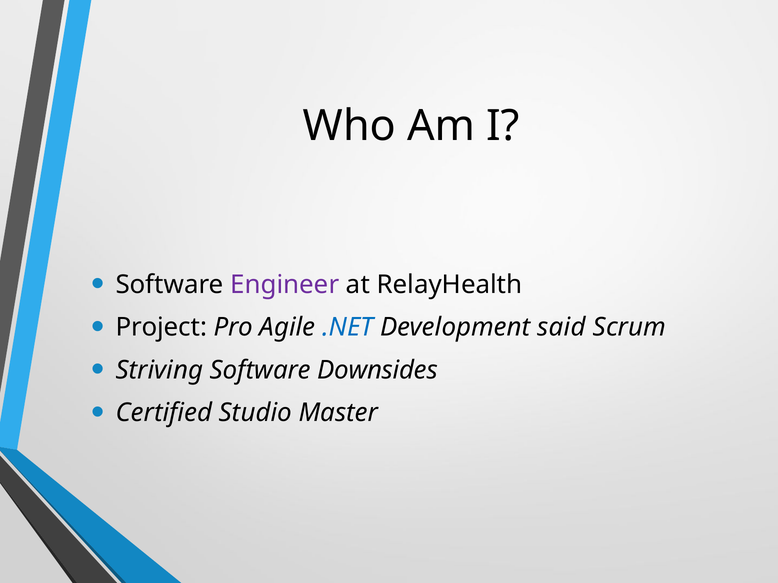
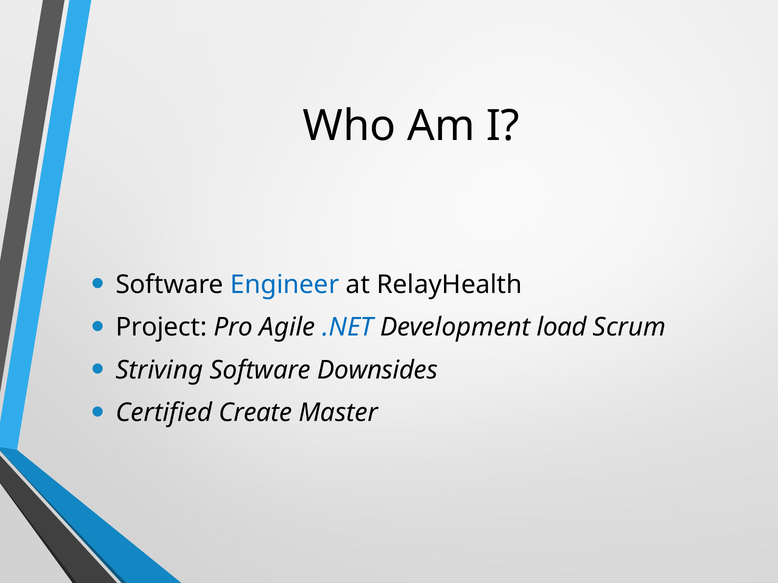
Engineer colour: purple -> blue (285, 285)
said: said -> load (562, 328)
Studio: Studio -> Create (255, 413)
